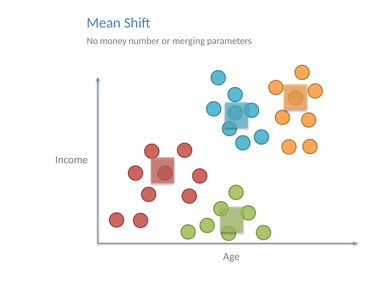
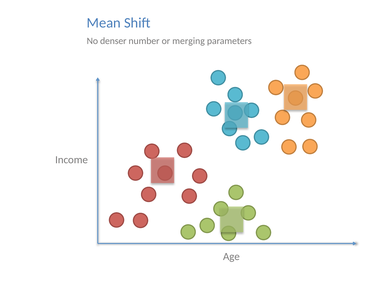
money: money -> denser (113, 41)
